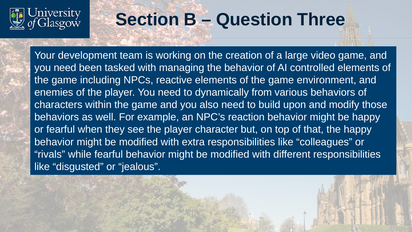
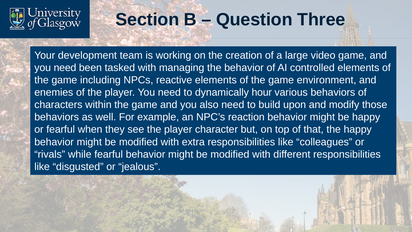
from: from -> hour (262, 92)
